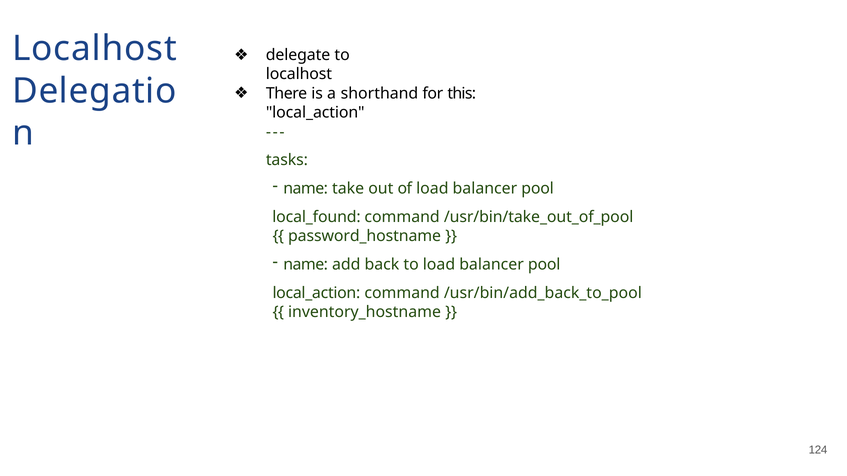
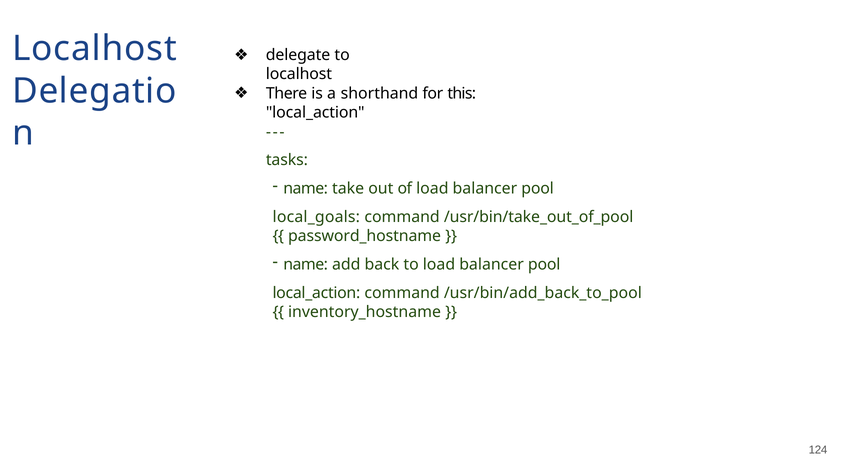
local_found: local_found -> local_goals (316, 217)
